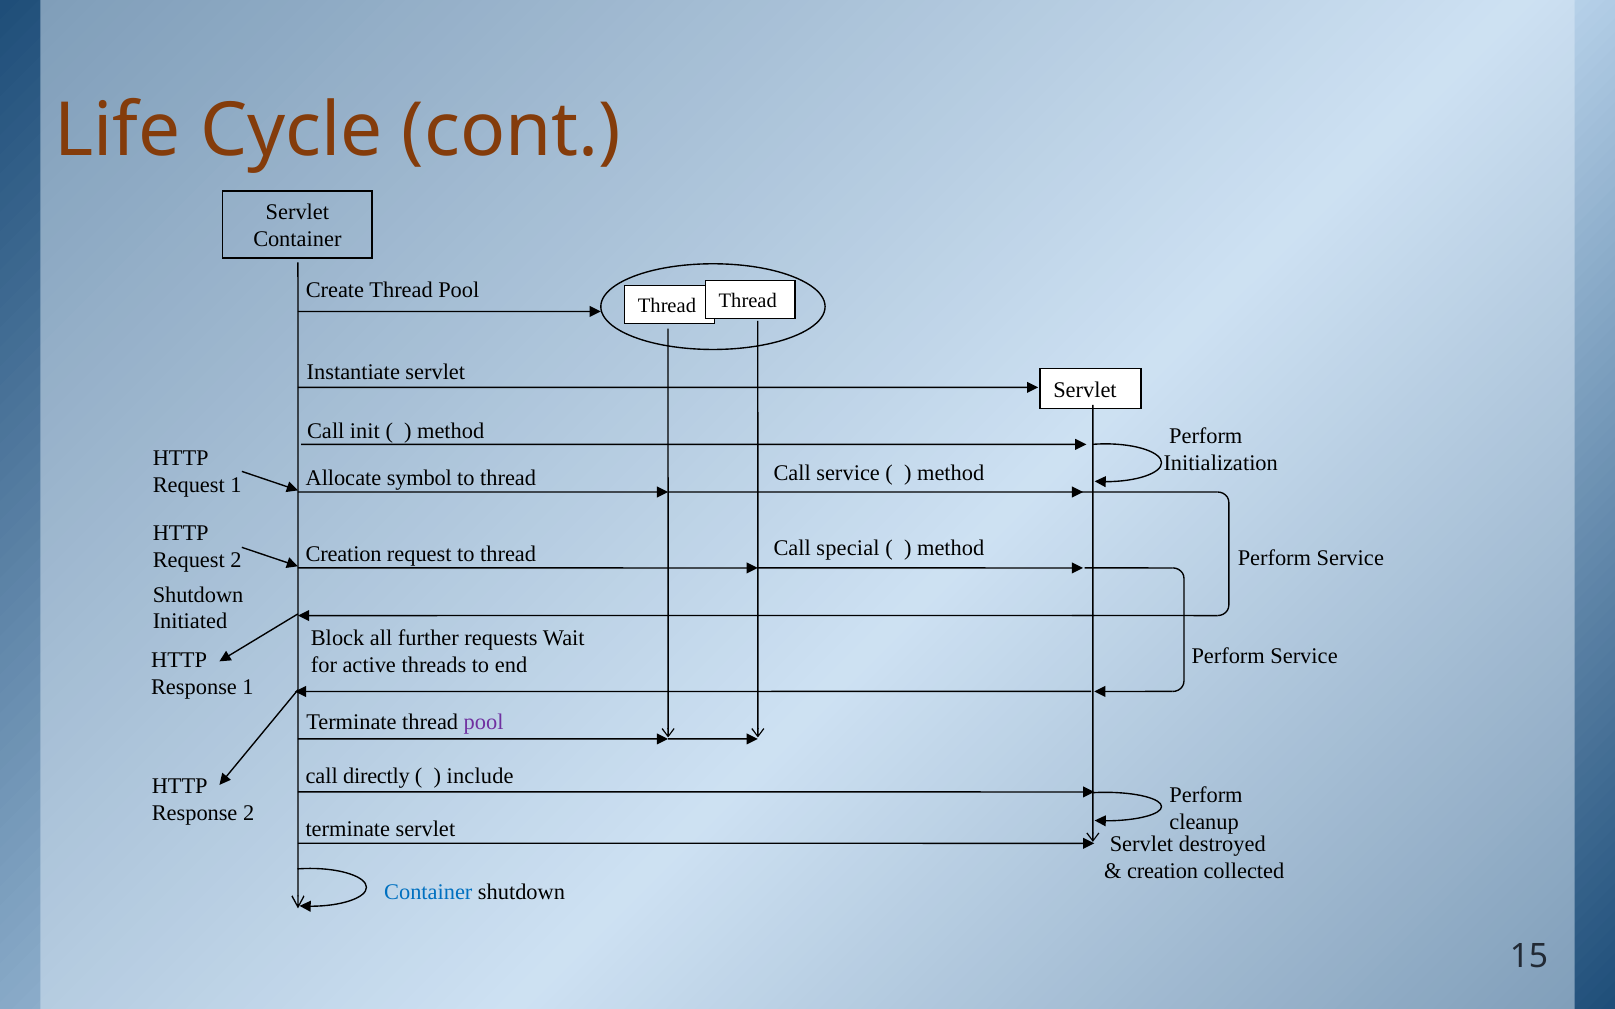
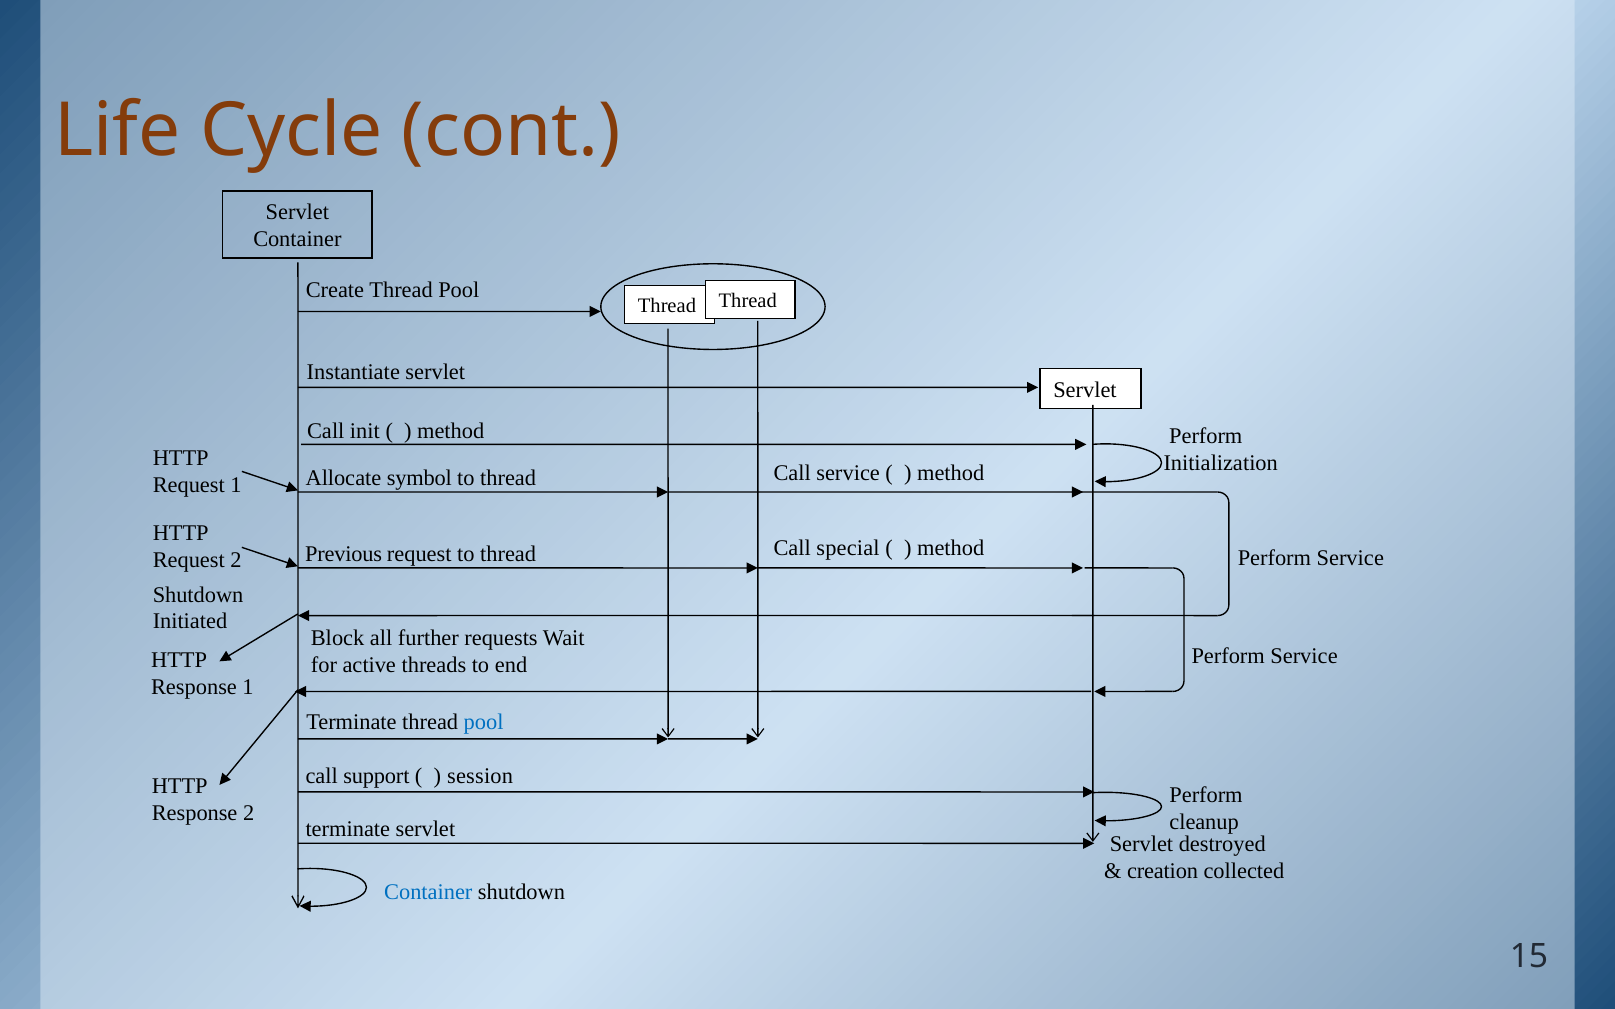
Creation: Creation -> Previous (344, 554)
pool colour: purple -> blue (484, 722)
directly: directly -> support (376, 776)
include: include -> session (480, 776)
